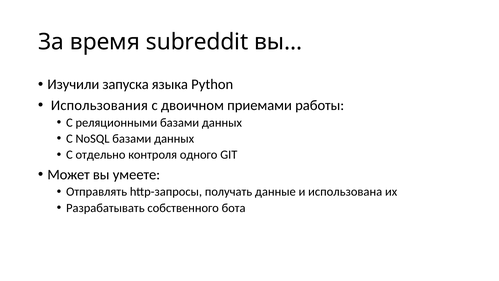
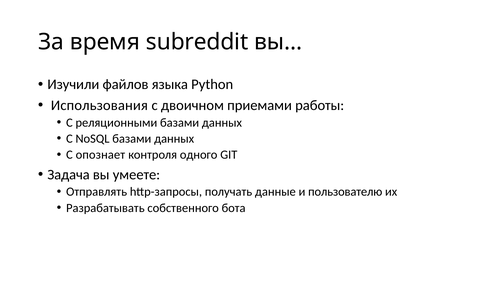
запуска: запуска -> файлов (126, 84)
отдельно: отдельно -> опознает (100, 155)
Может: Может -> Задача (69, 174)
использована: использована -> пользователю (345, 192)
